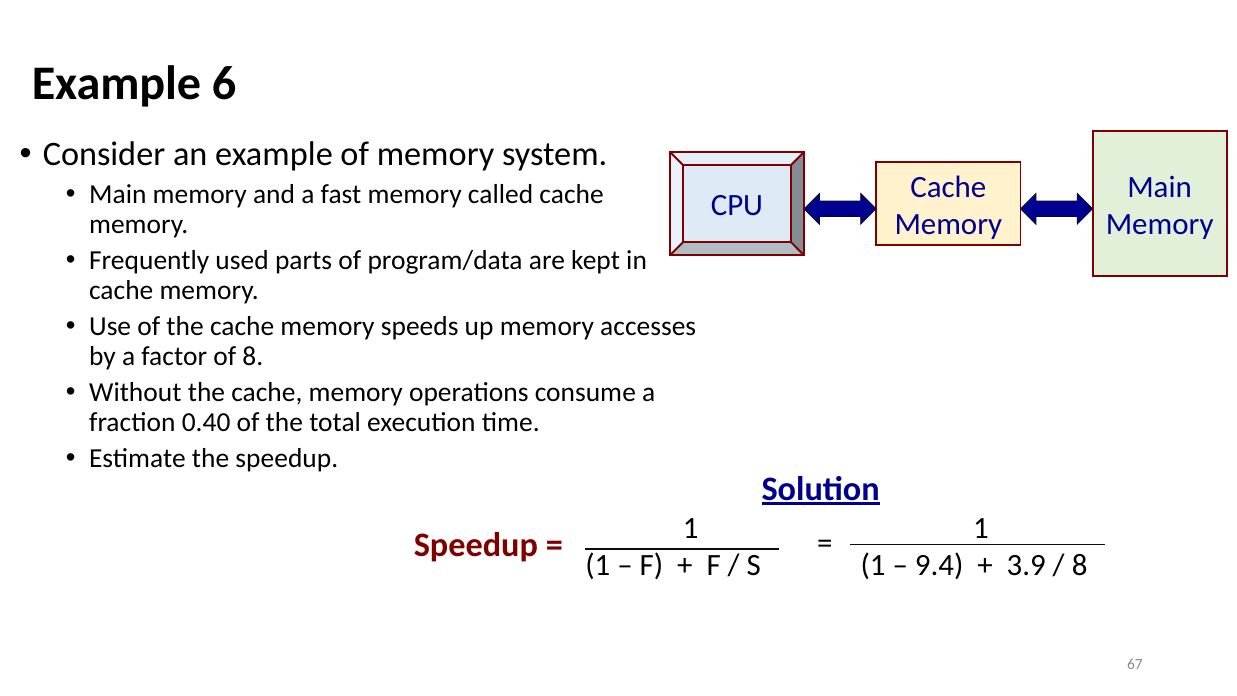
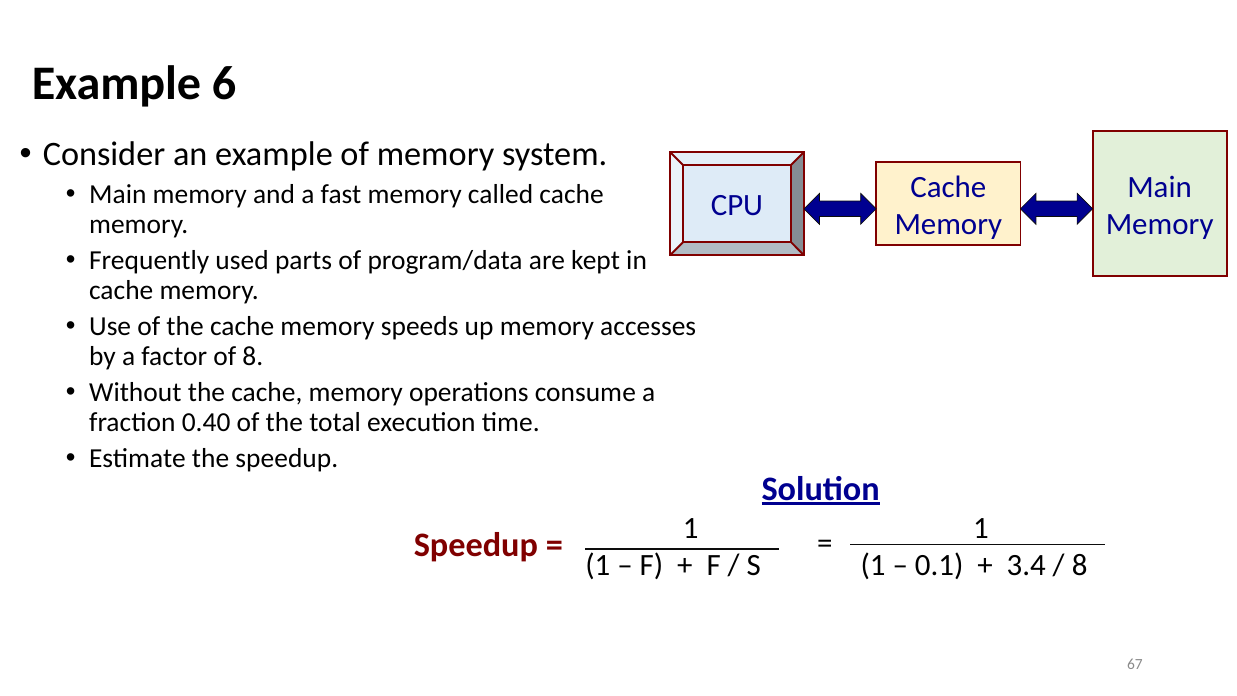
9.4: 9.4 -> 0.1 (939, 565)
3.9: 3.9 -> 3.4 (1026, 565)
